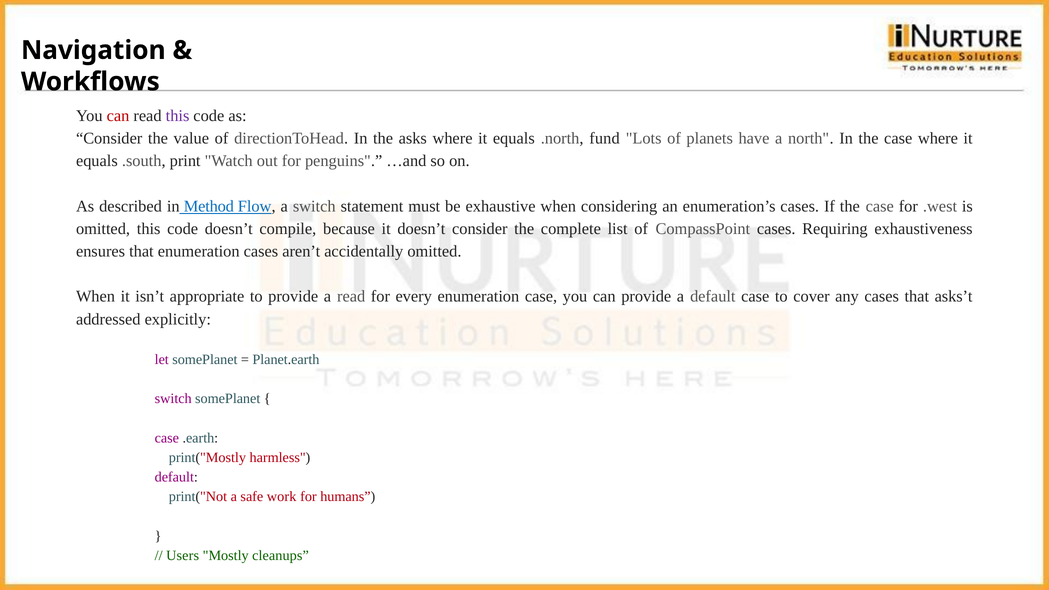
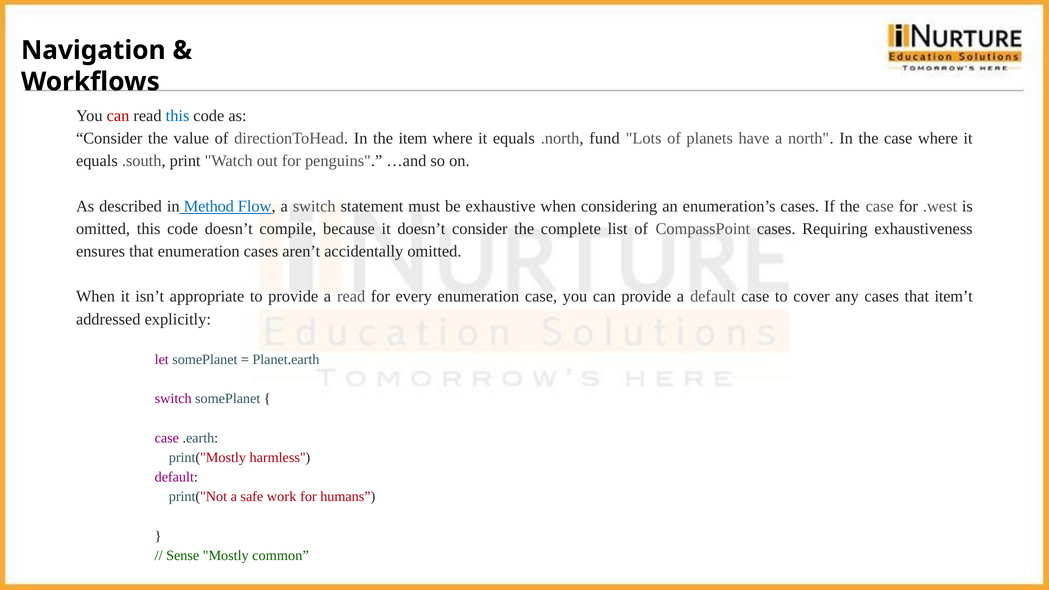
this colour: purple -> blue (178, 116)
asks: asks -> item (413, 138)
asks’t: asks’t -> item’t (954, 297)
Users: Users -> Sense (183, 556)
cleanups: cleanups -> common (281, 556)
